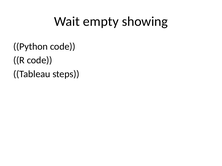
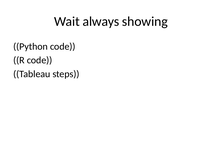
empty: empty -> always (101, 21)
